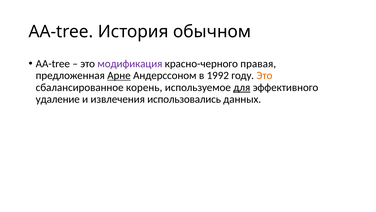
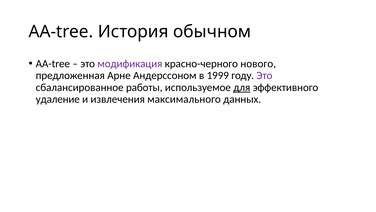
правая: правая -> нового (258, 64)
Арне underline: present -> none (119, 75)
1992: 1992 -> 1999 (218, 75)
Это colour: orange -> purple (264, 75)
корень: корень -> работы (144, 87)
использовались: использовались -> максимального (184, 99)
